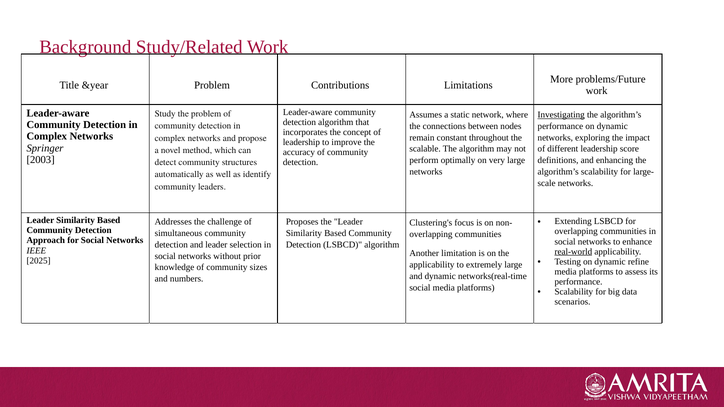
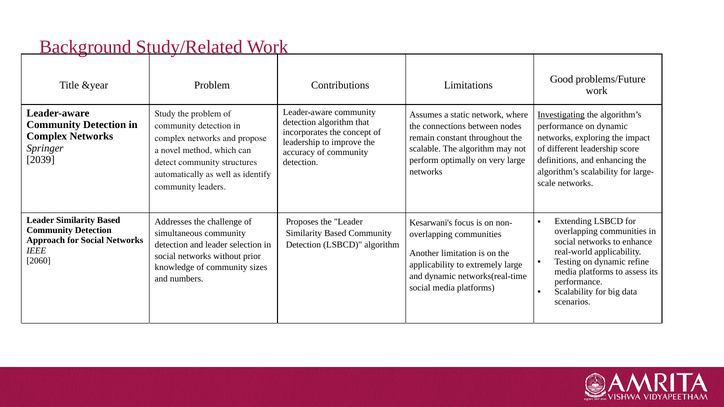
More: More -> Good (562, 79)
2003: 2003 -> 2039 (41, 160)
Clustering's: Clustering's -> Kesarwani's (431, 223)
real-world underline: present -> none (573, 252)
2025: 2025 -> 2060 (39, 261)
